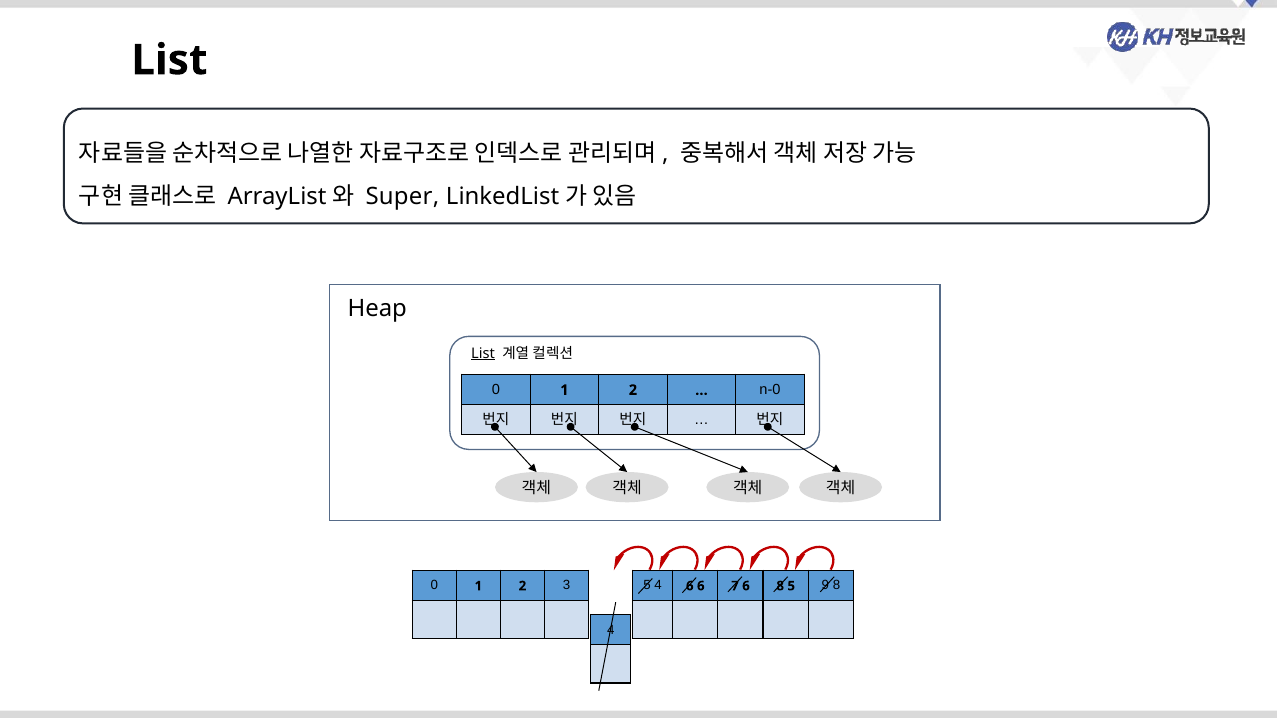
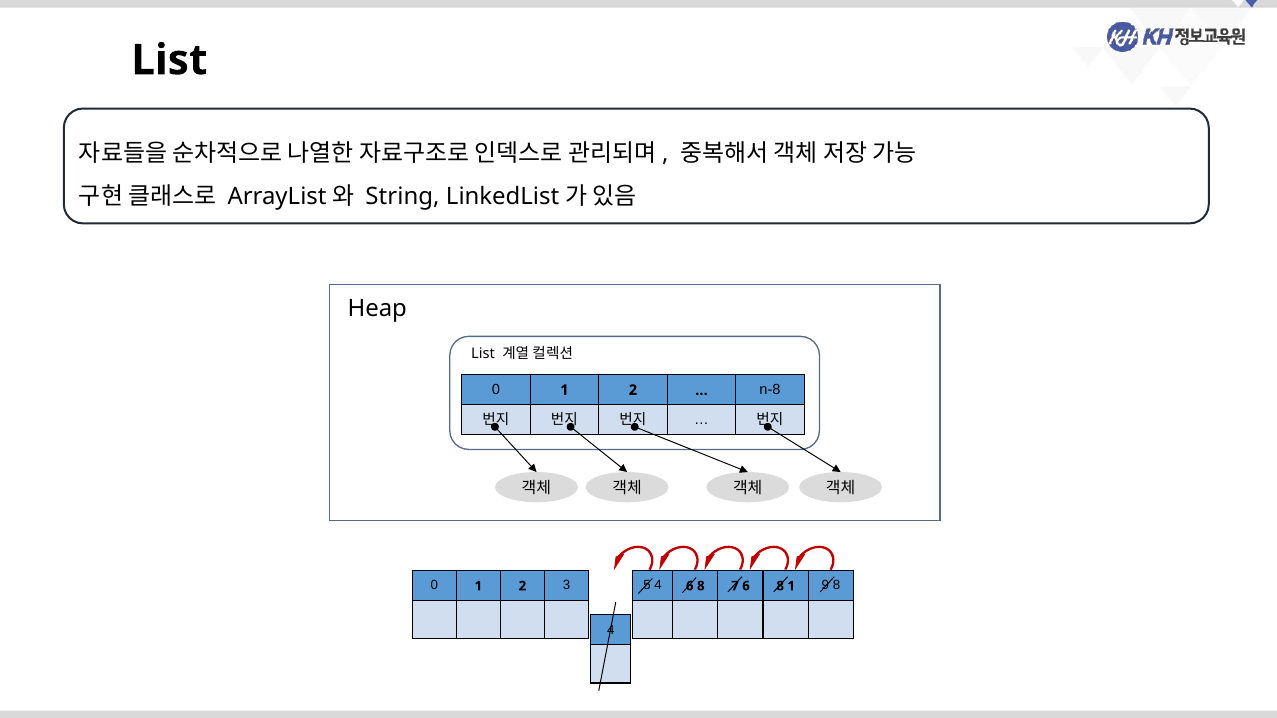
Super: Super -> String (402, 196)
List underline: present -> none (483, 354)
n-0: n-0 -> n-8 (770, 390)
4 6 6: 6 -> 8 (701, 586)
8 5: 5 -> 1 (791, 586)
